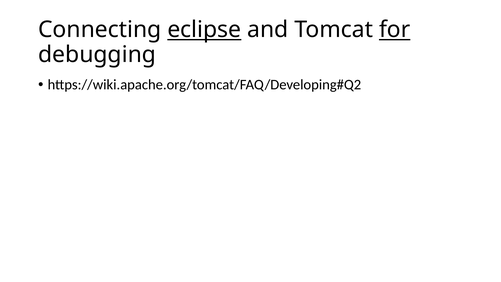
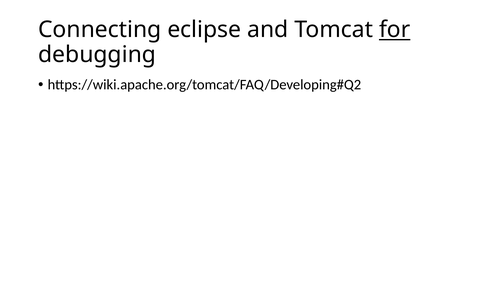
eclipse underline: present -> none (204, 30)
